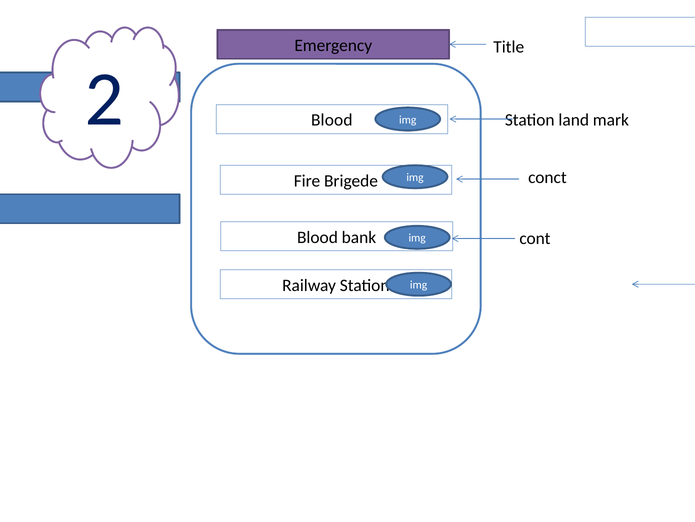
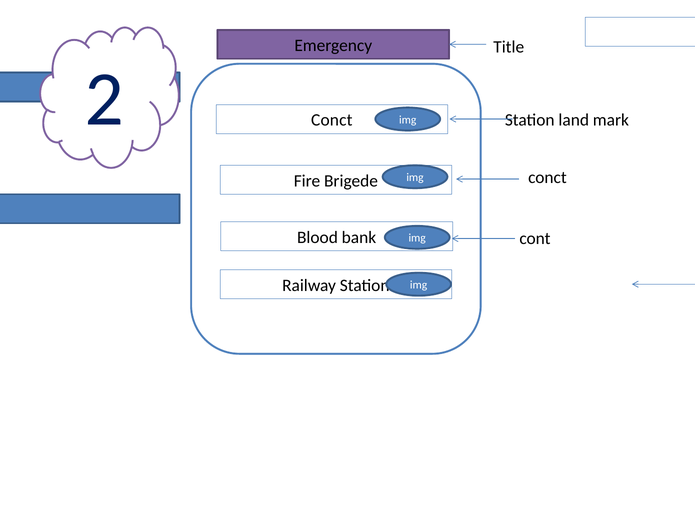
Blood: Blood -> Conct (332, 120)
